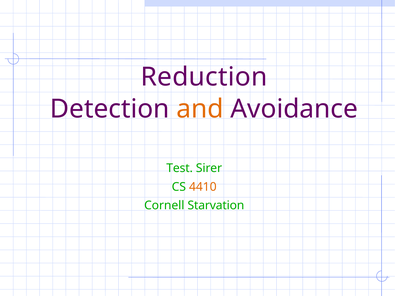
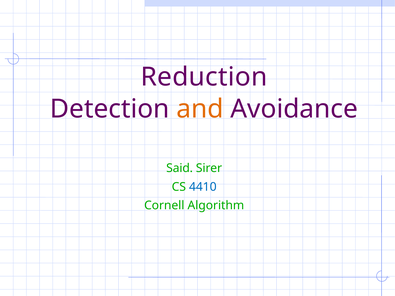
Test: Test -> Said (180, 168)
4410 colour: orange -> blue (203, 187)
Starvation: Starvation -> Algorithm (216, 206)
